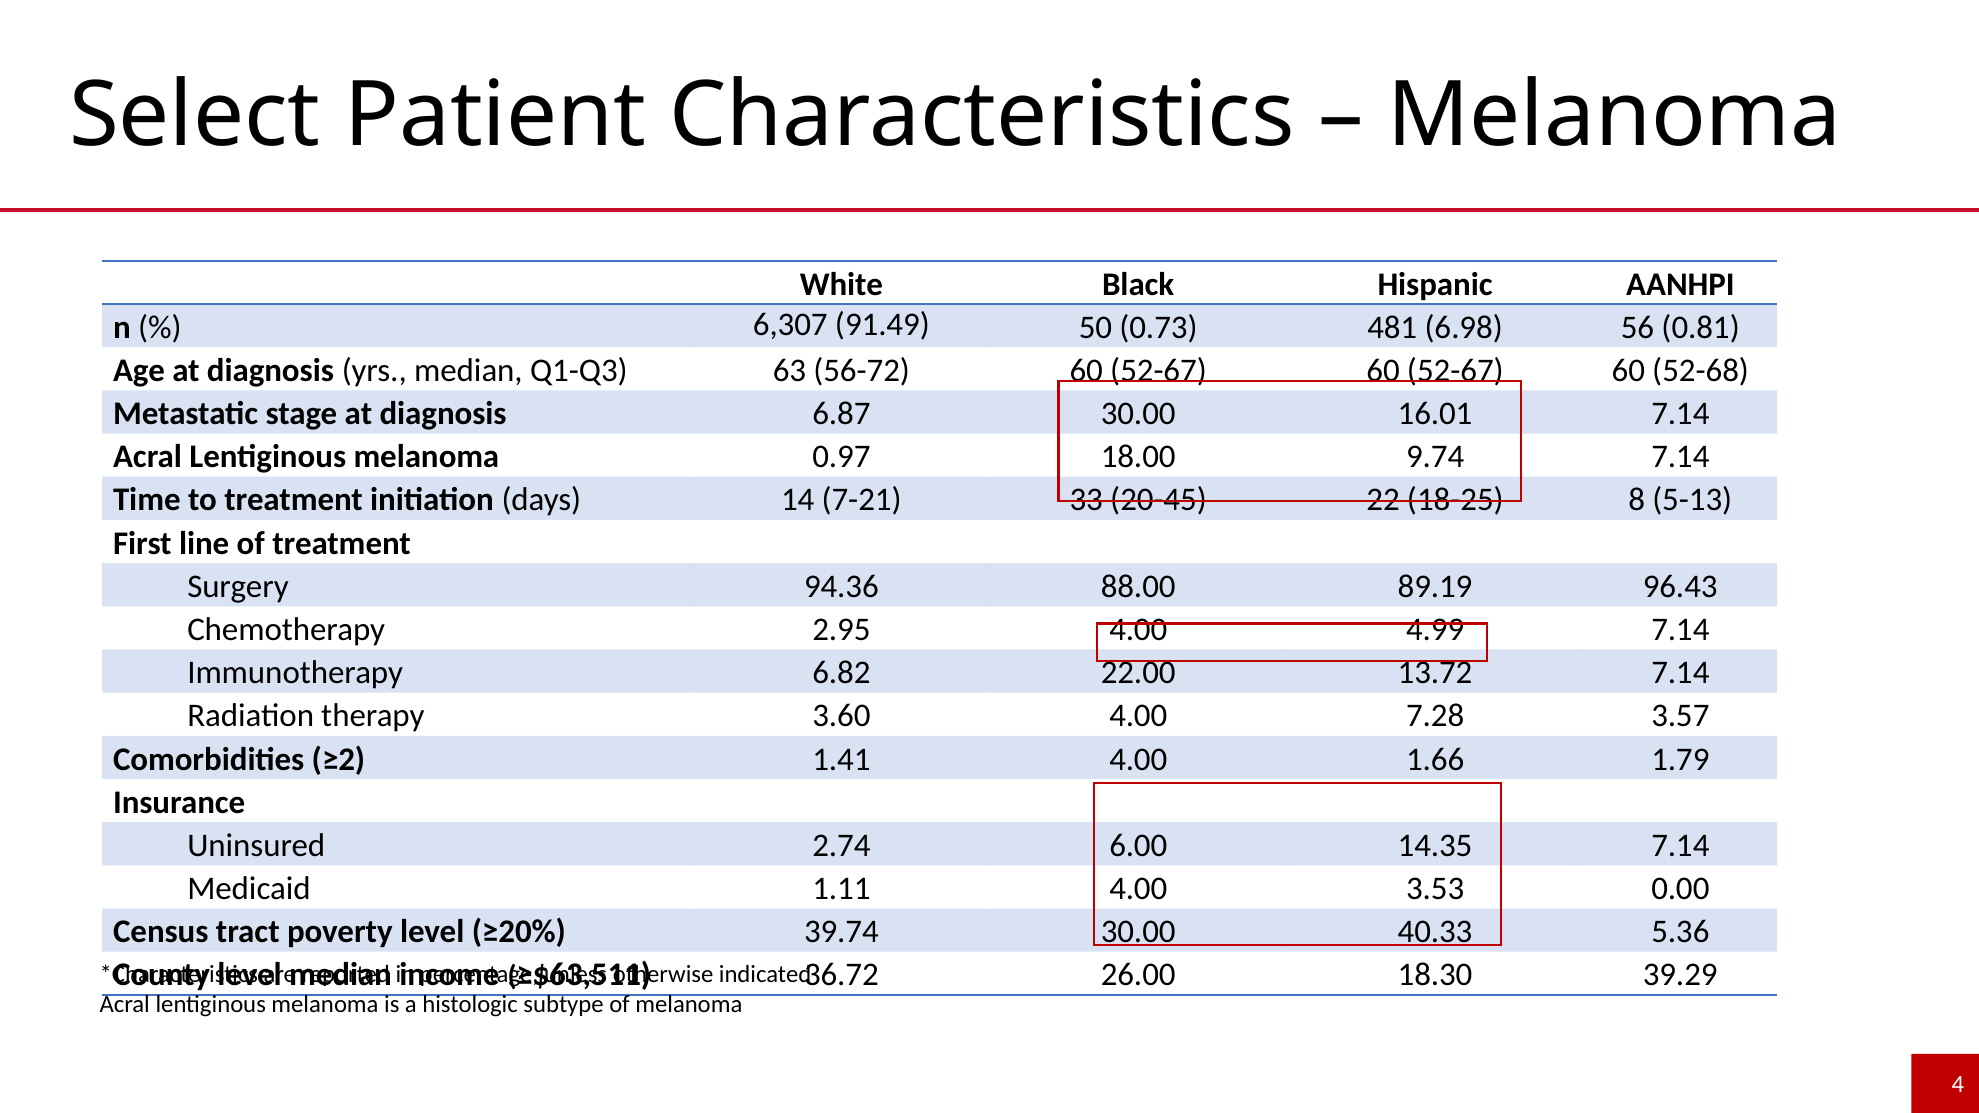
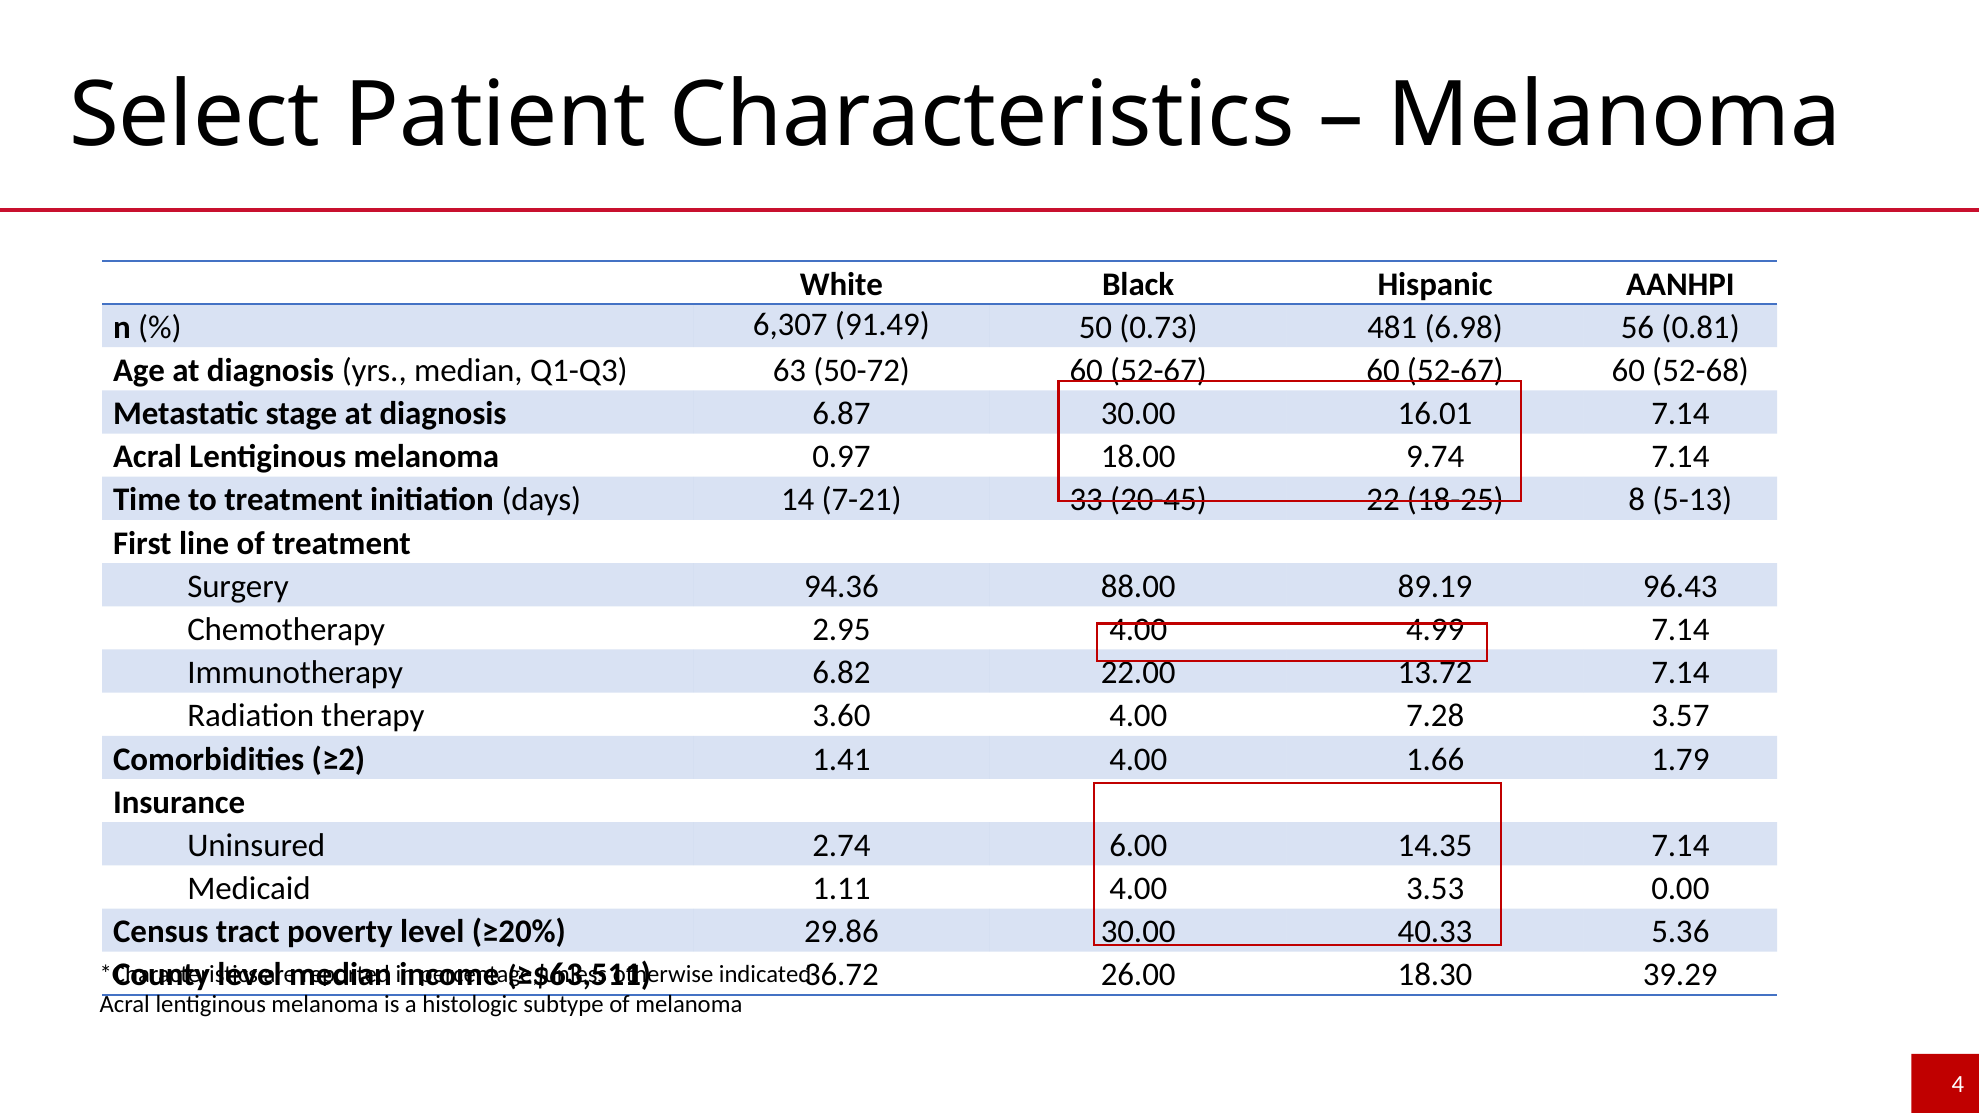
56-72: 56-72 -> 50-72 (862, 371)
39.74: 39.74 -> 29.86 (841, 932)
